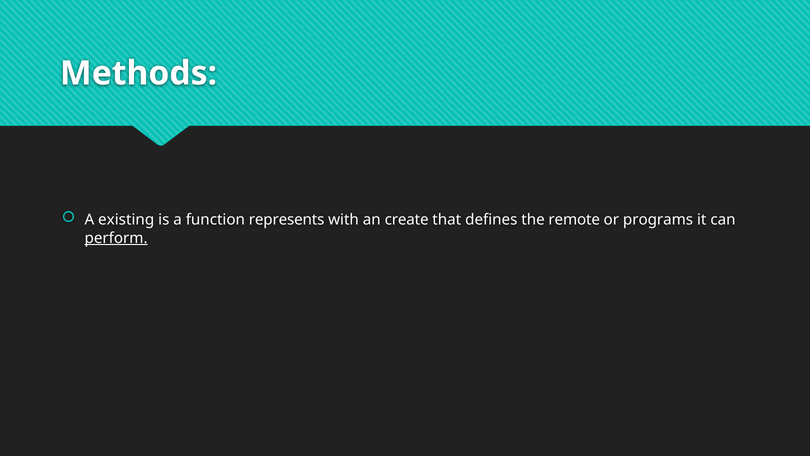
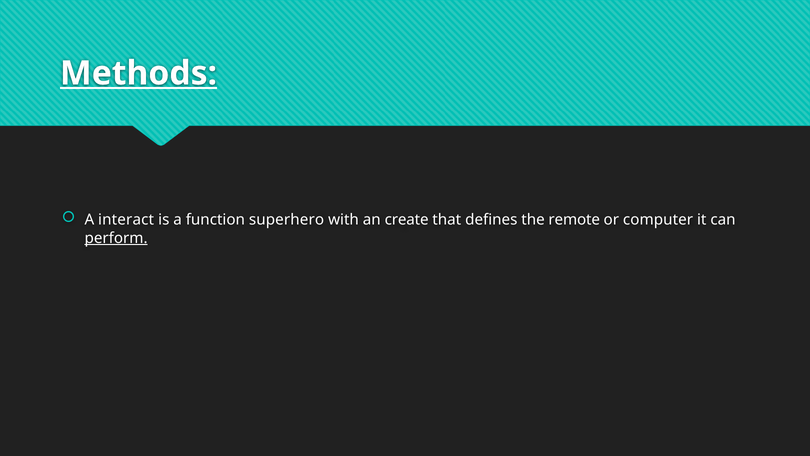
Methods underline: none -> present (138, 73)
existing: existing -> interact (126, 220)
represents: represents -> superhero (286, 220)
programs: programs -> computer (658, 220)
